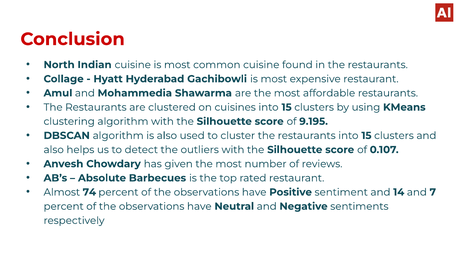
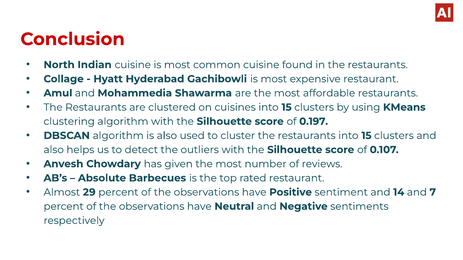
9.195: 9.195 -> 0.197 (314, 122)
74: 74 -> 29 (89, 193)
